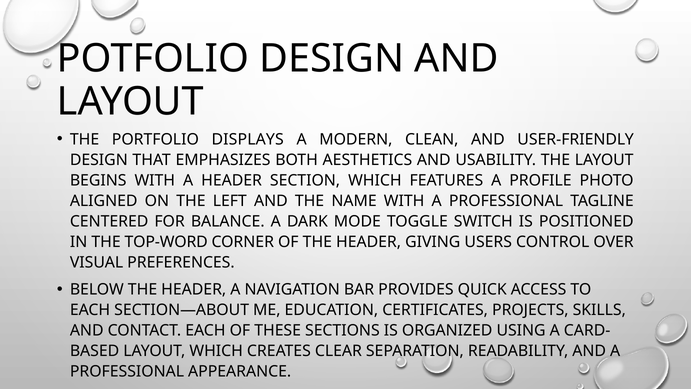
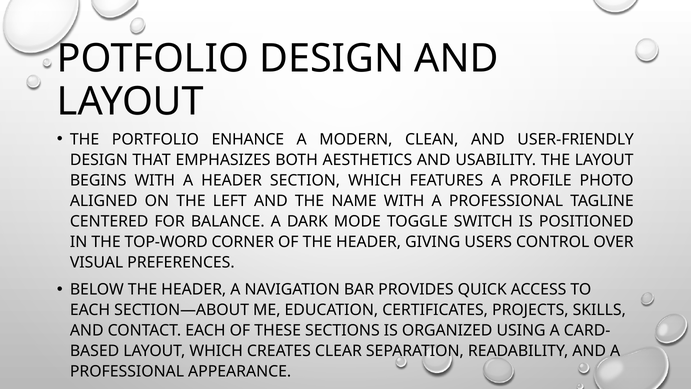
DISPLAYS: DISPLAYS -> ENHANCE (248, 139)
